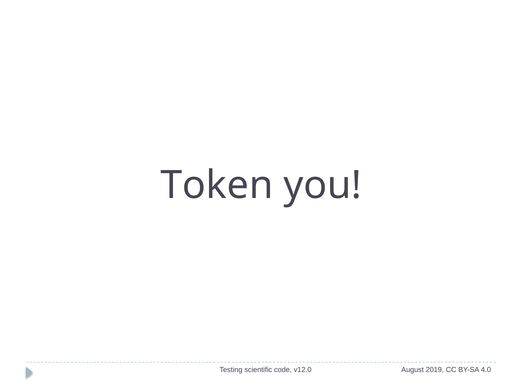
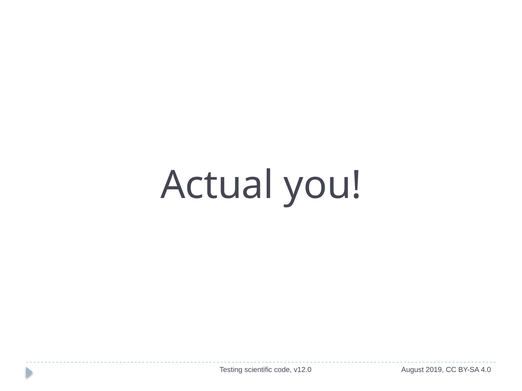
Token: Token -> Actual (217, 185)
